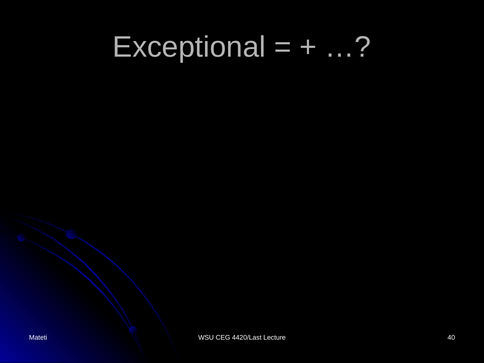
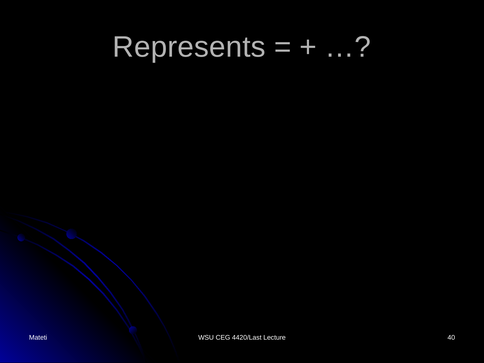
Exceptional: Exceptional -> Represents (189, 47)
